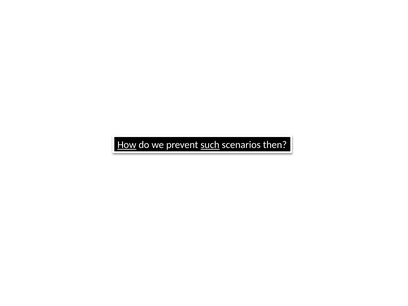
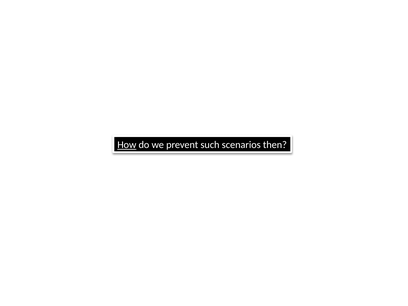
such underline: present -> none (210, 145)
